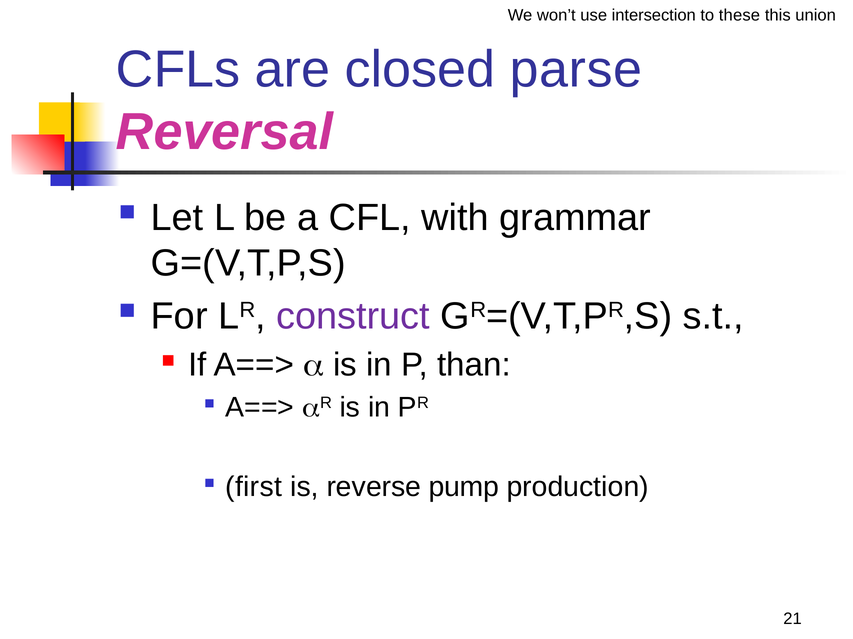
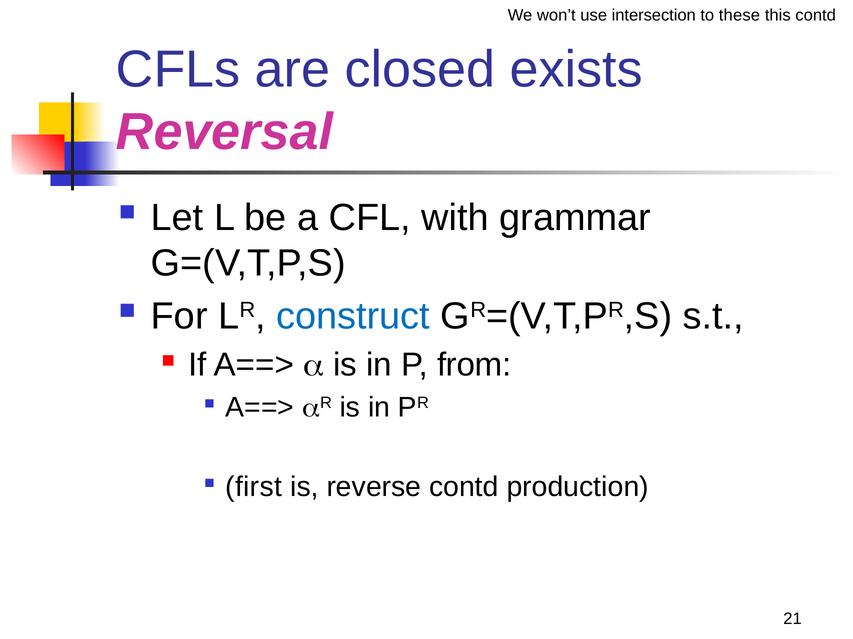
this union: union -> contd (816, 15)
parse: parse -> exists (576, 70)
construct colour: purple -> blue (353, 316)
than: than -> from (474, 365)
reverse pump: pump -> contd (464, 487)
